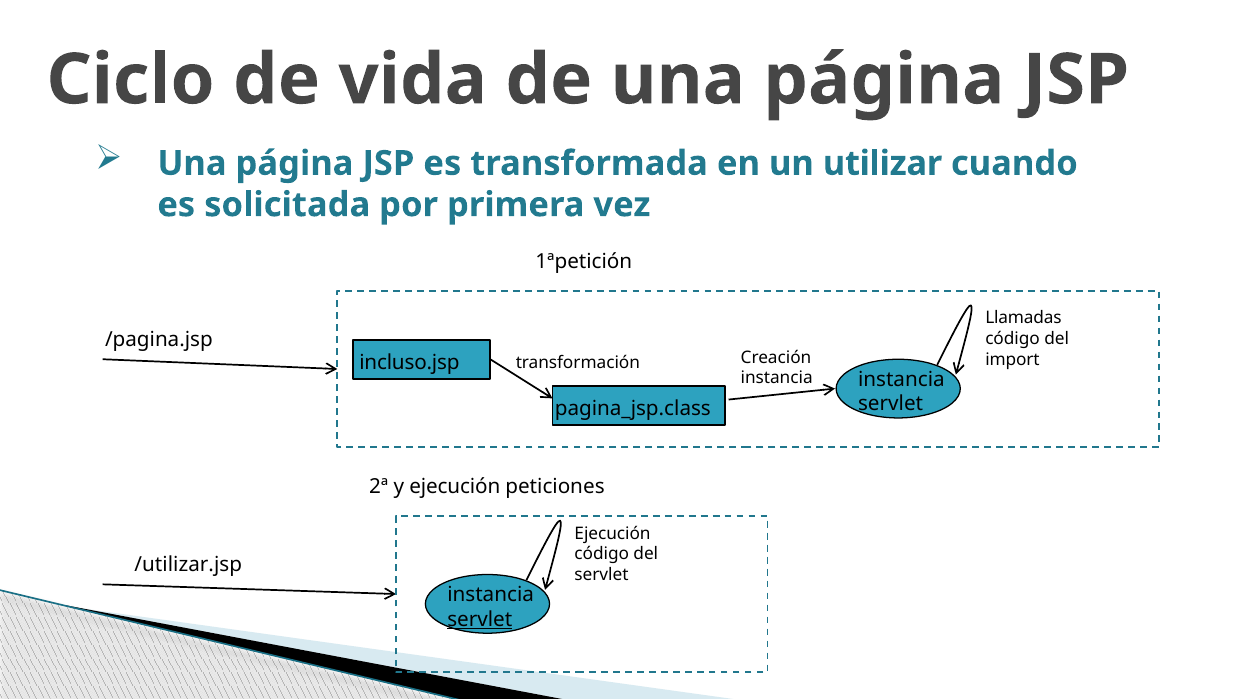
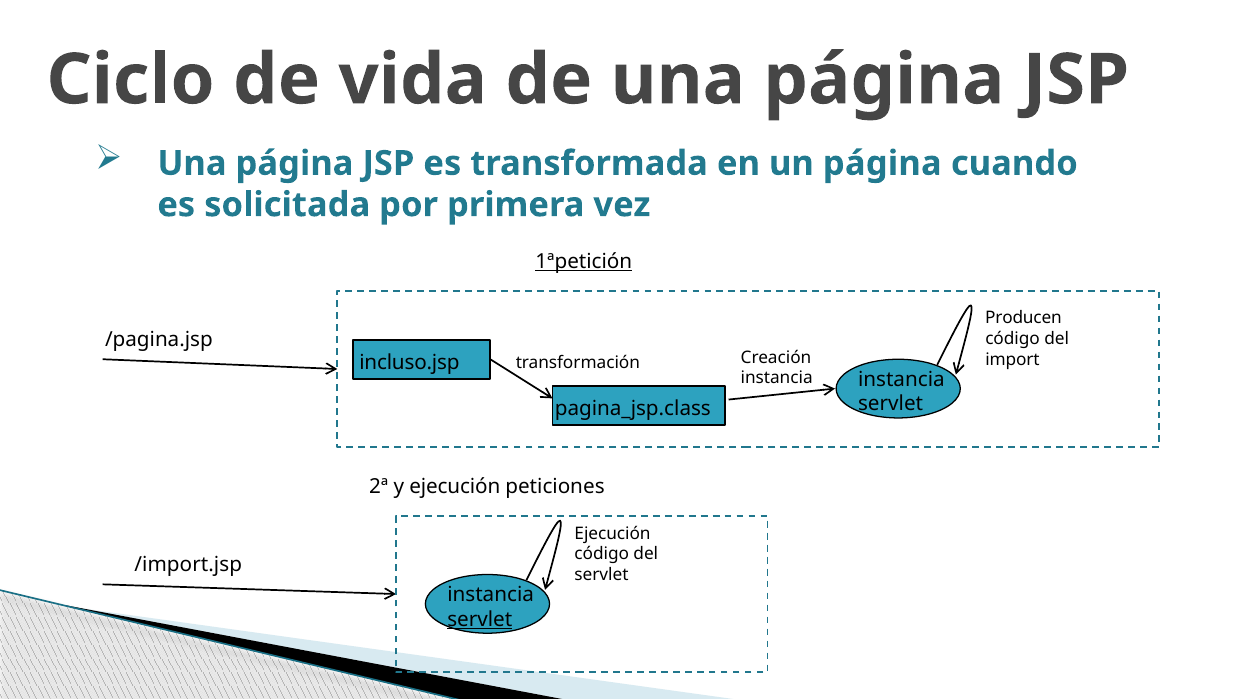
un utilizar: utilizar -> página (882, 163)
1ªpetición underline: none -> present (584, 262)
Llamadas: Llamadas -> Producen (1023, 318)
/utilizar.jsp: /utilizar.jsp -> /import.jsp (188, 565)
